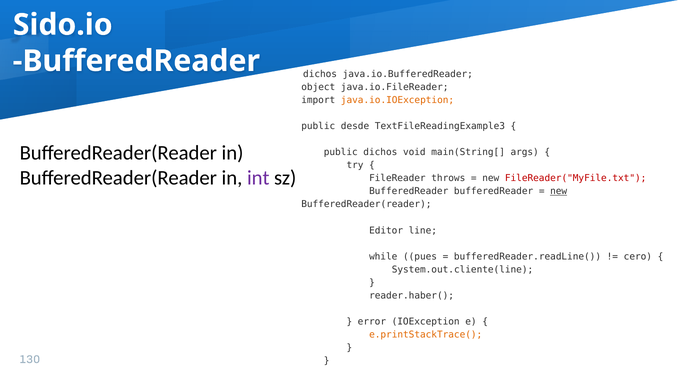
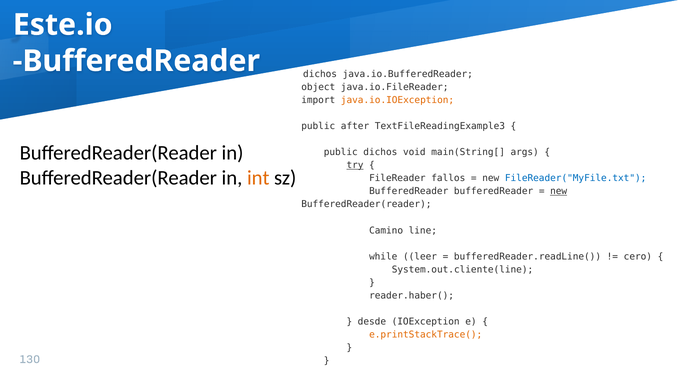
Sido.io: Sido.io -> Este.io (63, 25)
desde: desde -> after (355, 126)
try underline: none -> present (355, 165)
int colour: purple -> orange (258, 178)
throws: throws -> fallos (448, 178)
FileReader("MyFile.txt colour: red -> blue (576, 178)
Editor: Editor -> Camino (386, 230)
pues: pues -> leer (420, 256)
error: error -> desde (372, 322)
